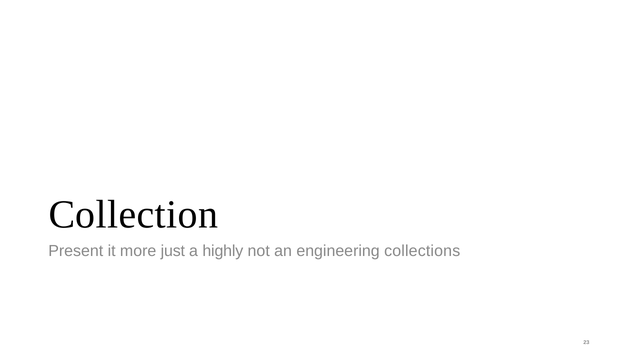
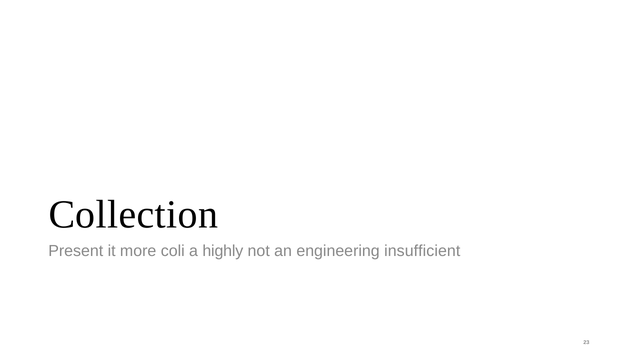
just: just -> coli (173, 251)
collections: collections -> insufficient (422, 251)
